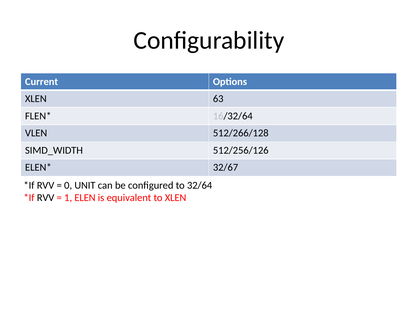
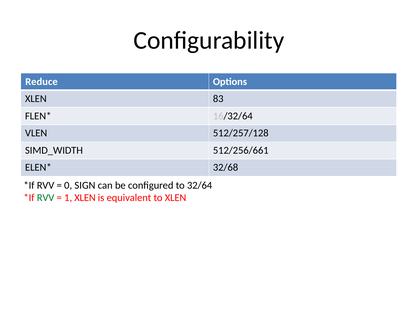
Current: Current -> Reduce (42, 82)
63: 63 -> 83 (218, 99)
512/266/128: 512/266/128 -> 512/257/128 (241, 133)
512/256/126: 512/256/126 -> 512/256/661 (241, 151)
32/67: 32/67 -> 32/68 (226, 168)
UNIT: UNIT -> SIGN (85, 186)
RVV colour: black -> green (46, 198)
1 ELEN: ELEN -> XLEN (85, 198)
